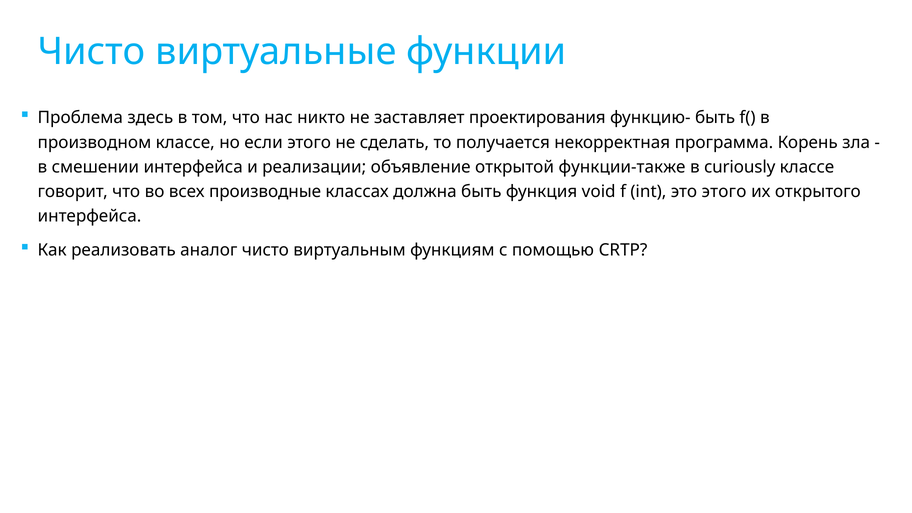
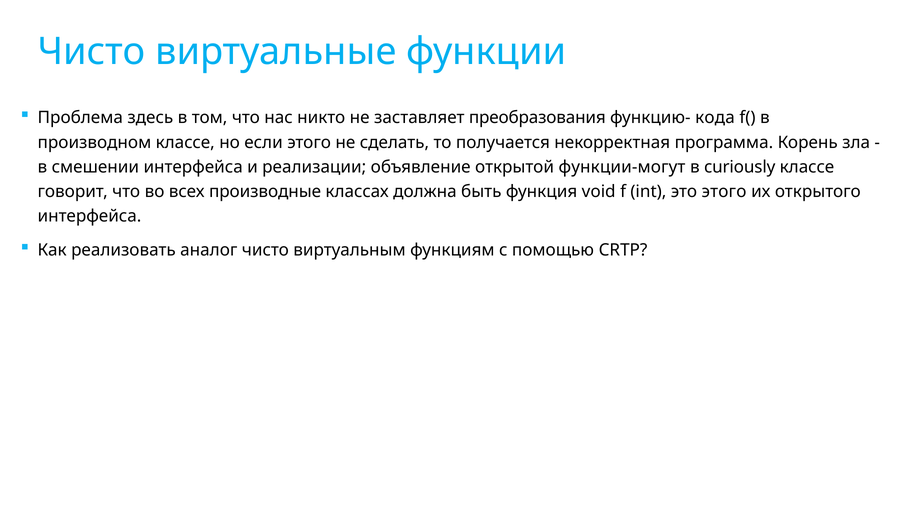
проектирования: проектирования -> преобразования (537, 118)
функцию- быть: быть -> кода (715, 118)
функции-также: функции-также -> функции-могут (622, 167)
